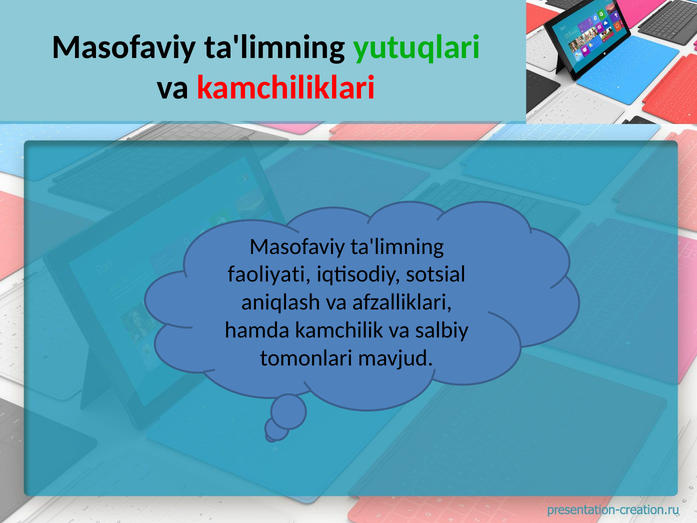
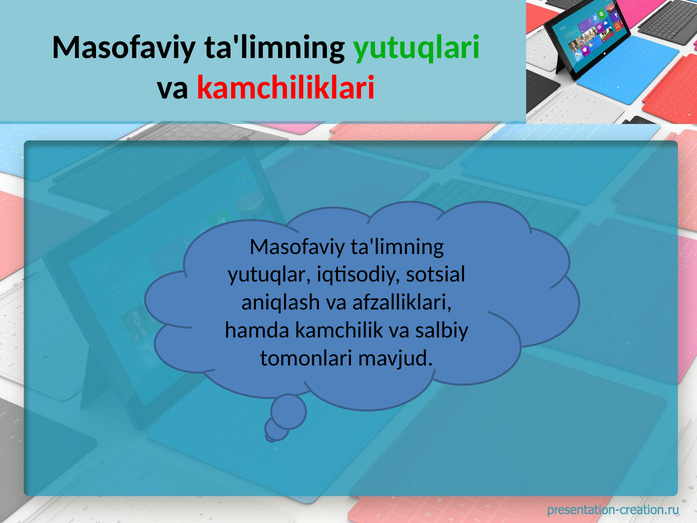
faoliyati: faoliyati -> yutuqlar (270, 274)
